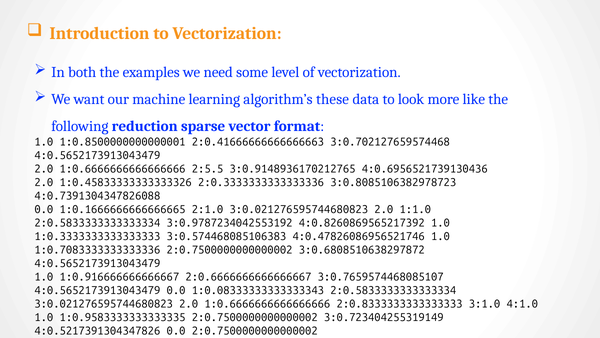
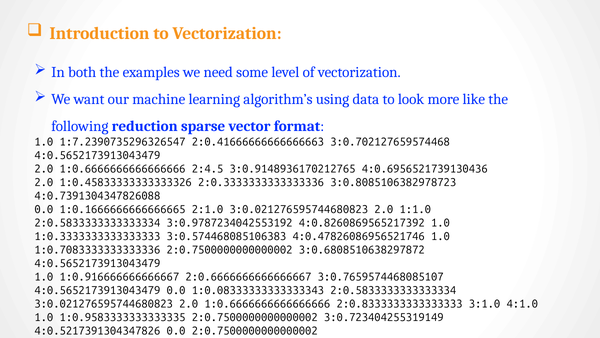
these: these -> using (333, 99)
1:0.8500000000000001: 1:0.8500000000000001 -> 1:7.2390735296326547 (123, 142)
2:5.5: 2:5.5 -> 2:4.5 (208, 169)
